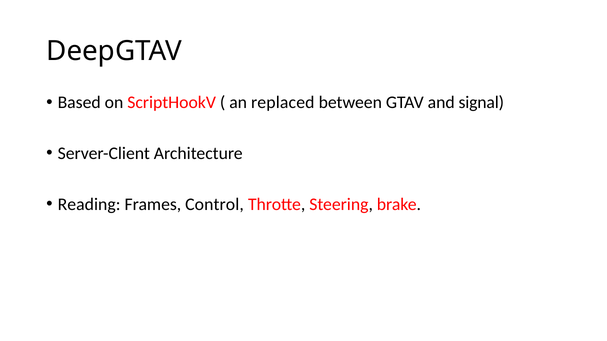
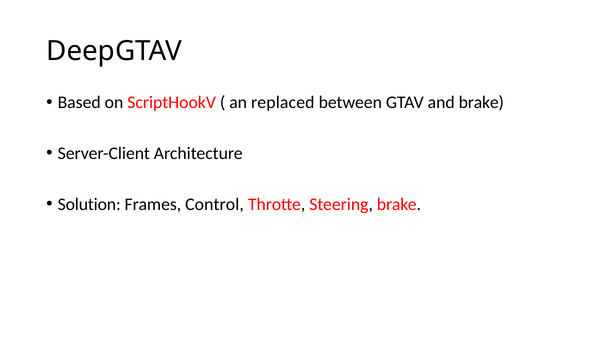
and signal: signal -> brake (481, 103)
Reading: Reading -> Solution (89, 204)
